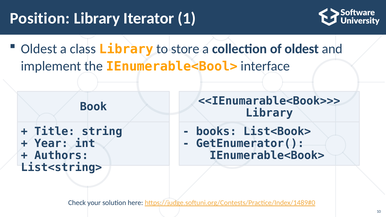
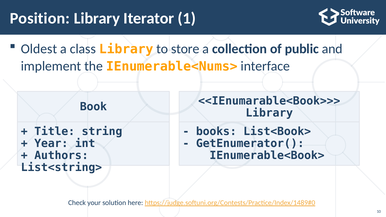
of oldest: oldest -> public (302, 49)
IEnumerable<Bool>: IEnumerable<Bool> -> IEnumerable<Nums> (172, 66)
